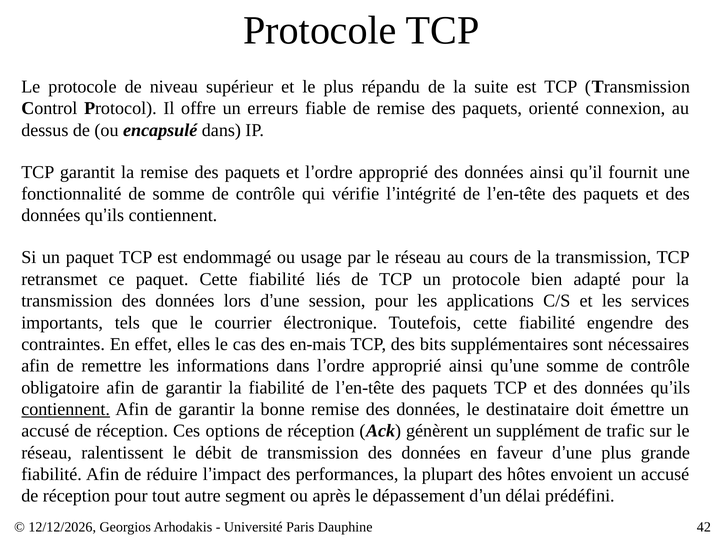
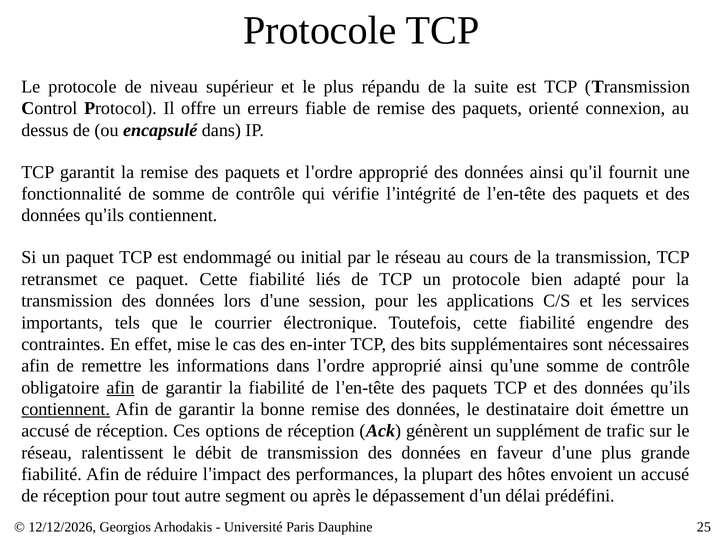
usage: usage -> initial (321, 258)
elles: elles -> mise (194, 344)
en-mais: en-mais -> en-inter (318, 344)
afin underline: none -> present (120, 388)
42: 42 -> 25 (704, 527)
